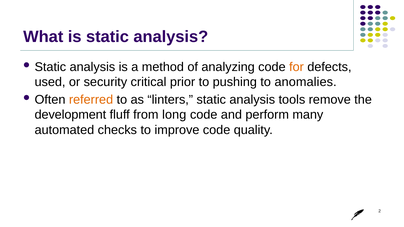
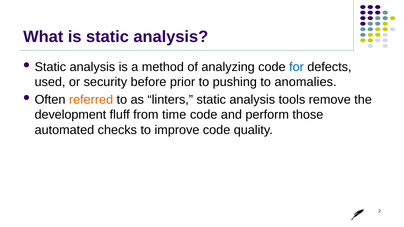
for colour: orange -> blue (296, 67)
critical: critical -> before (149, 82)
long: long -> time (174, 115)
many: many -> those (308, 115)
